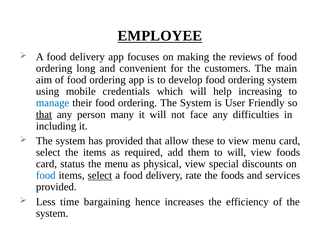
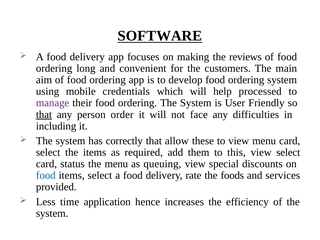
EMPLOYEE: EMPLOYEE -> SOFTWARE (160, 36)
increasing: increasing -> processed (260, 91)
manage colour: blue -> purple (53, 103)
many: many -> order (122, 114)
has provided: provided -> correctly (124, 141)
to will: will -> this (237, 152)
view foods: foods -> select (288, 152)
physical: physical -> queuing (162, 164)
select underline: present -> none (100, 175)
bargaining: bargaining -> application (107, 202)
